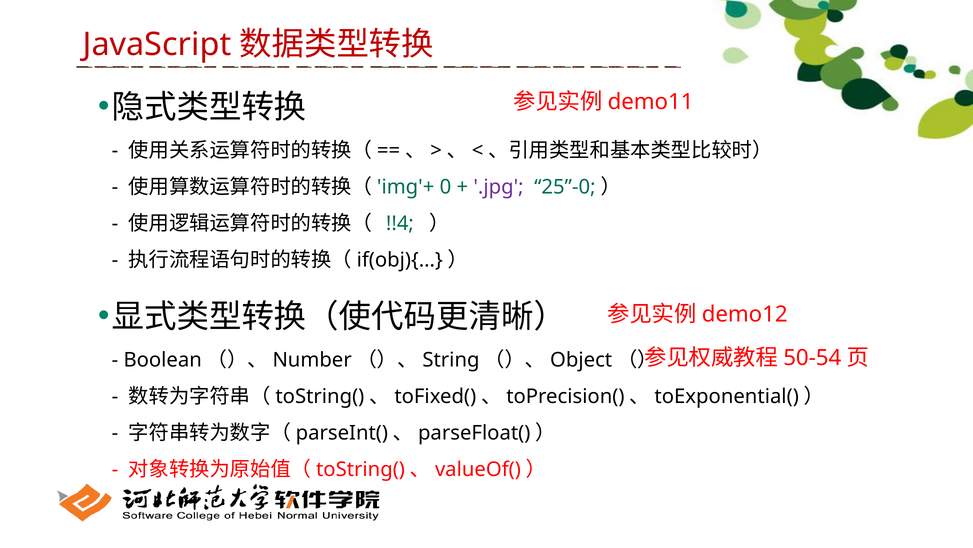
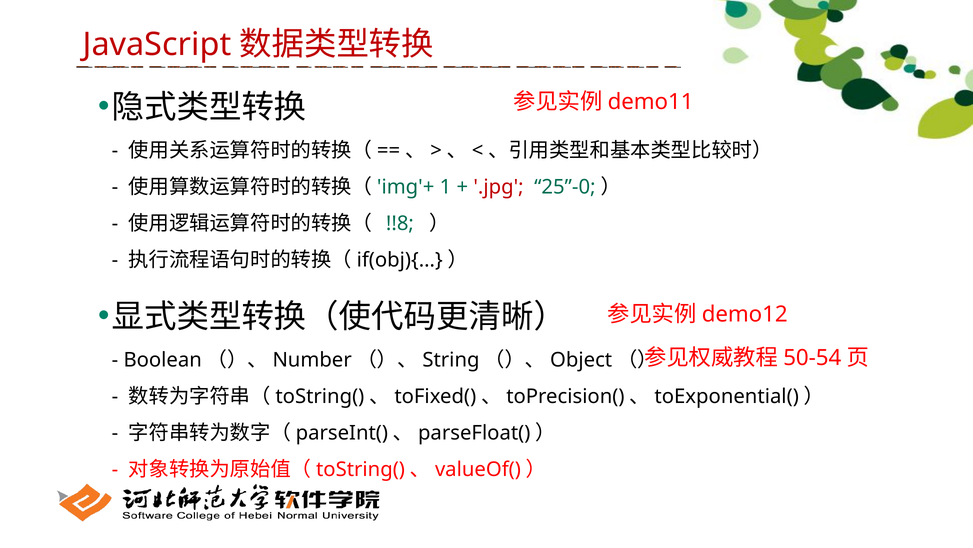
0: 0 -> 1 (446, 187)
.jpg colour: purple -> red (499, 187)
!!4: !!4 -> !!8 (400, 223)
